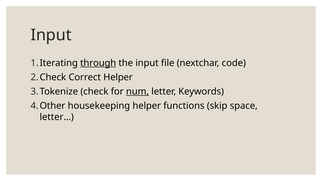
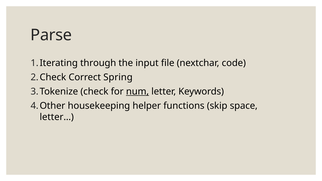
Input: Input -> Parse (51, 35)
through underline: present -> none (98, 63)
Correct Helper: Helper -> Spring (118, 77)
